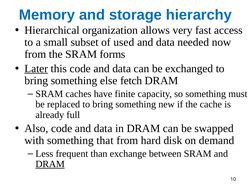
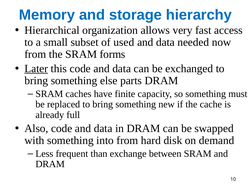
fetch: fetch -> parts (131, 81)
that: that -> into (105, 141)
DRAM underline: present -> none (50, 164)
